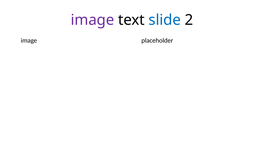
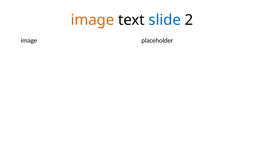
image colour: purple -> orange (92, 20)
